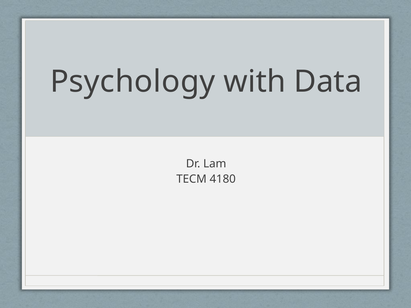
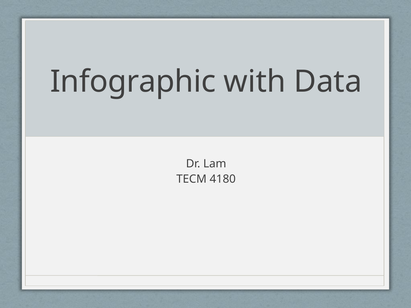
Psychology: Psychology -> Infographic (133, 82)
